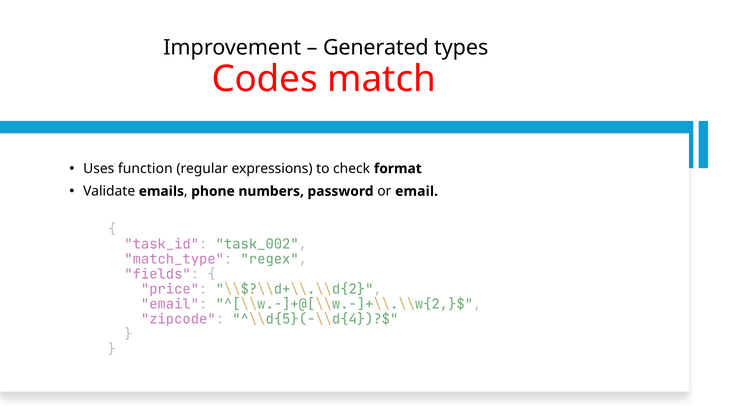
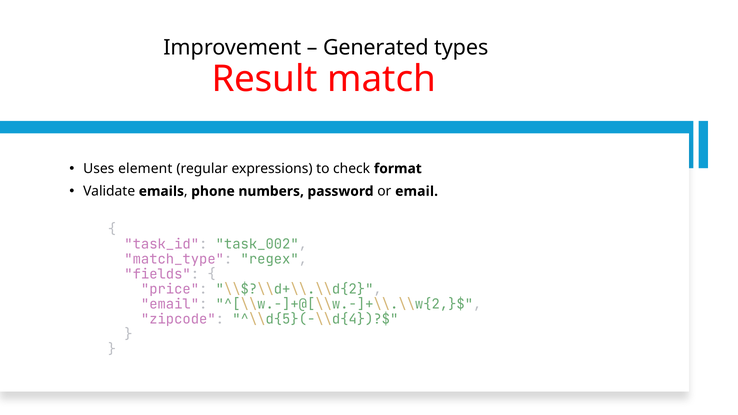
Codes: Codes -> Result (265, 79)
function: function -> element (145, 169)
